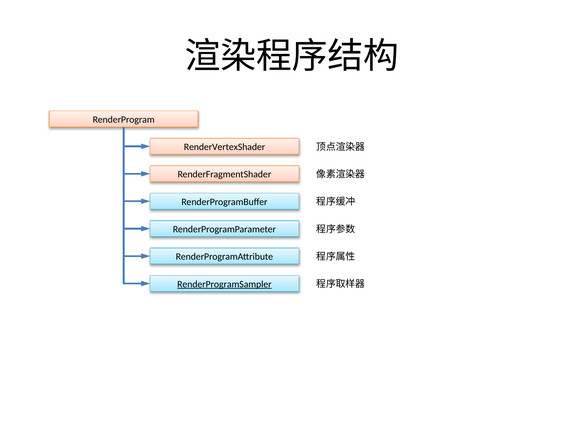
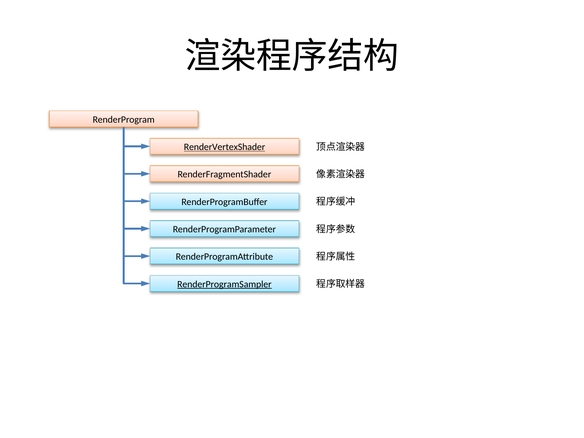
RenderVertexShader underline: none -> present (225, 147)
